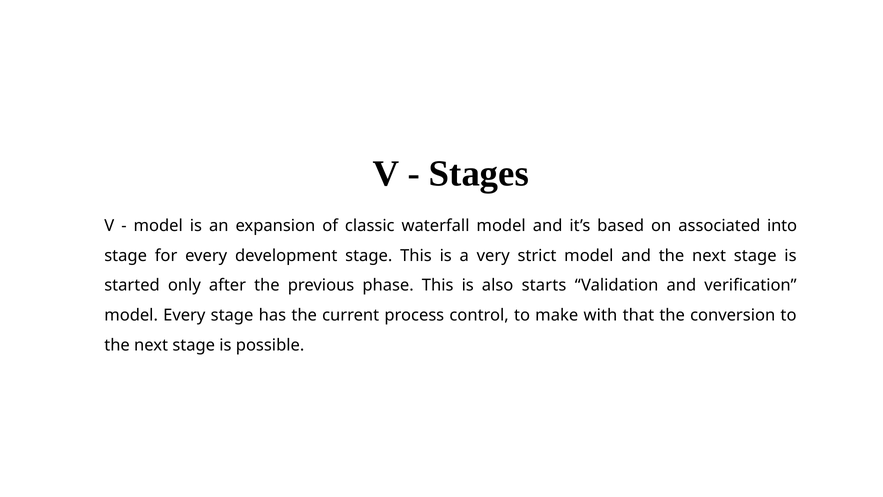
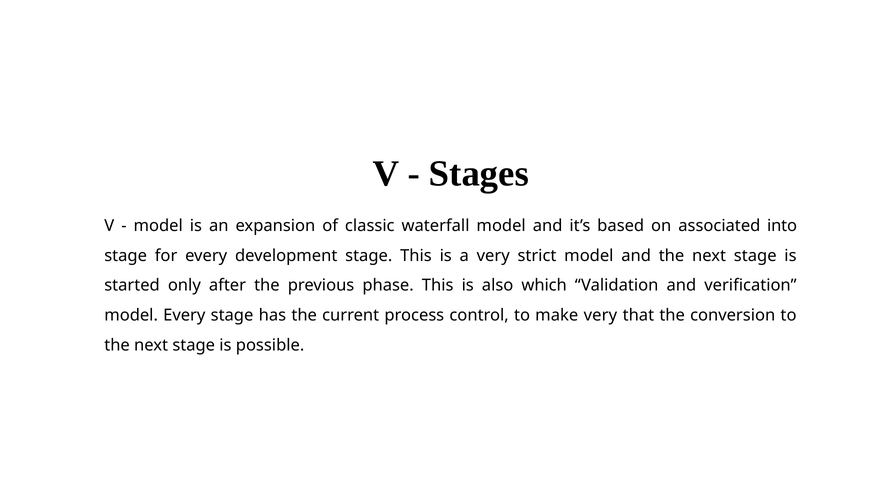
starts: starts -> which (544, 285)
make with: with -> very (600, 315)
